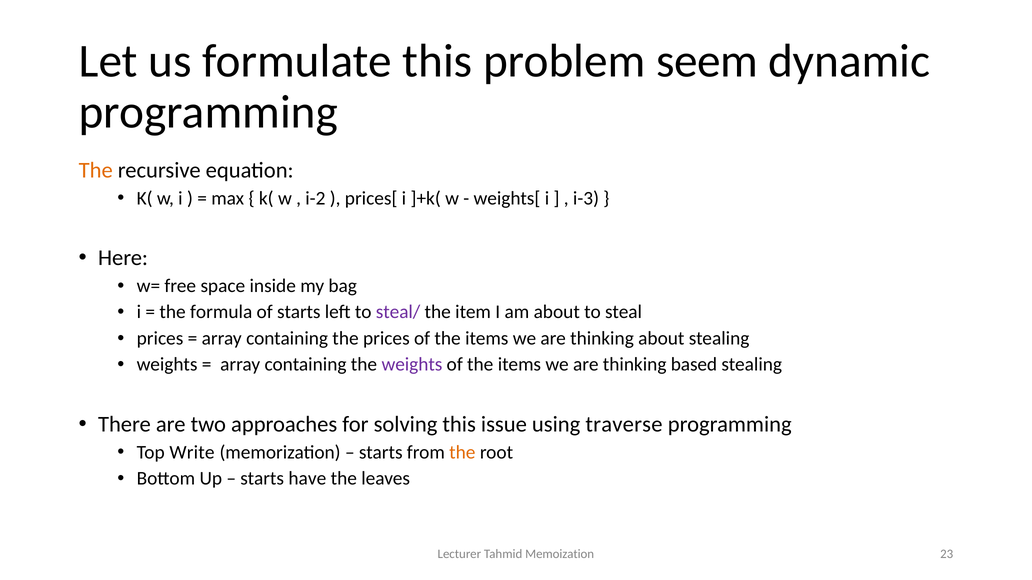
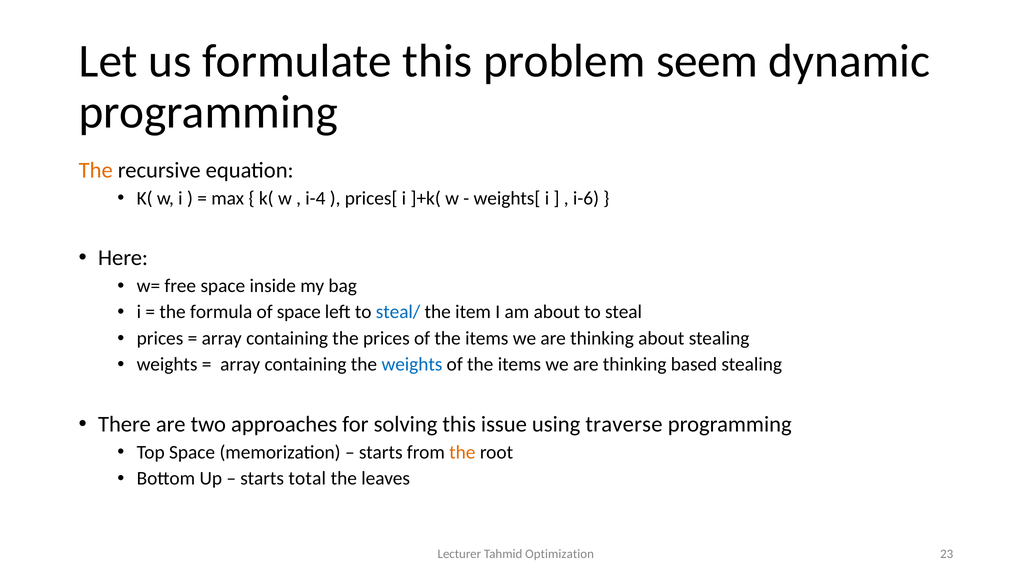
i-2: i-2 -> i-4 (315, 198)
i-3: i-3 -> i-6 (586, 198)
of starts: starts -> space (299, 312)
steal/ colour: purple -> blue (398, 312)
weights colour: purple -> blue (412, 365)
Top Write: Write -> Space (192, 453)
have: have -> total (307, 479)
Memoization: Memoization -> Optimization (560, 554)
